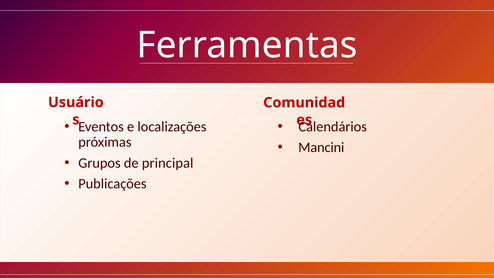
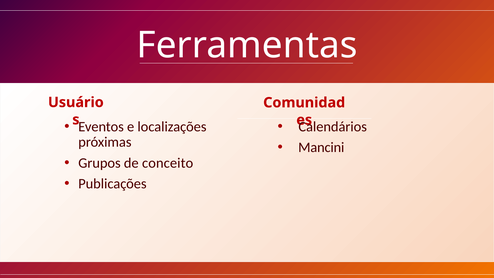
principal: principal -> conceito (168, 163)
